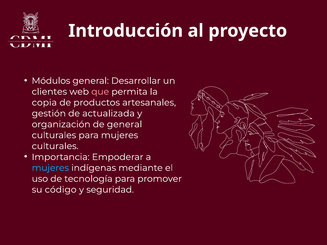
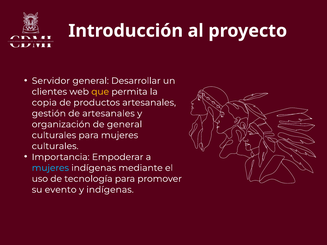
Módulos: Módulos -> Servidor (51, 81)
que colour: pink -> yellow (100, 92)
de actualizada: actualizada -> artesanales (108, 114)
código: código -> evento (61, 190)
y seguridad: seguridad -> indígenas (110, 190)
